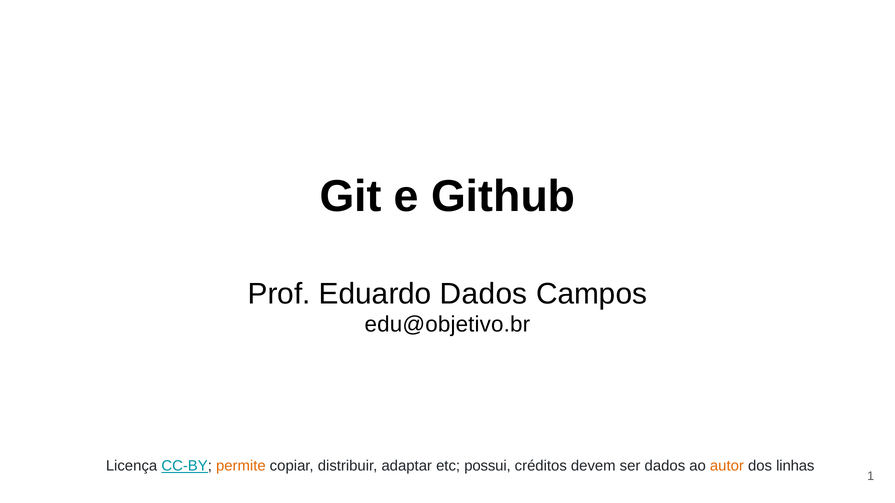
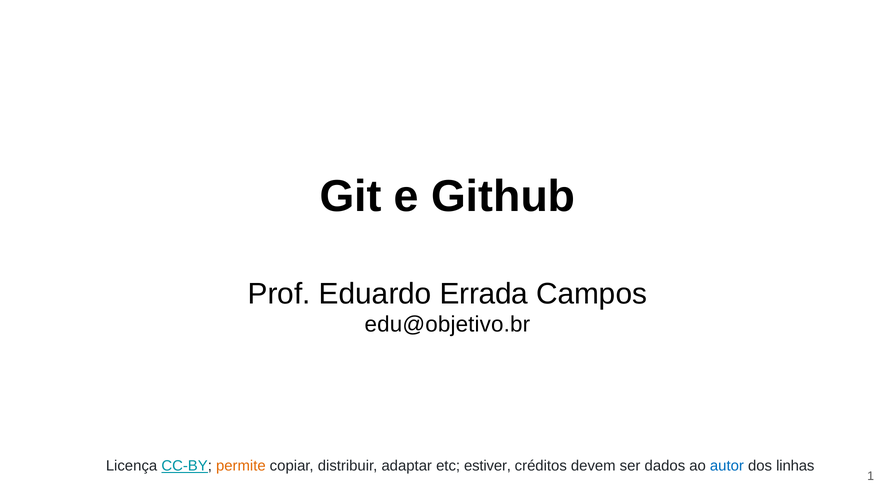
Eduardo Dados: Dados -> Errada (484, 294)
possui: possui -> estiver (487, 466)
autor colour: orange -> blue (727, 466)
